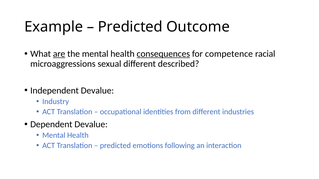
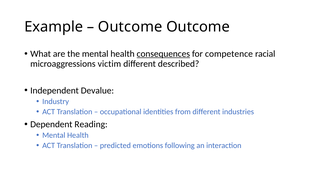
Predicted: Predicted -> Outcome (130, 27)
are underline: present -> none (59, 54)
sexual: sexual -> victim (109, 64)
Dependent Devalue: Devalue -> Reading (91, 125)
